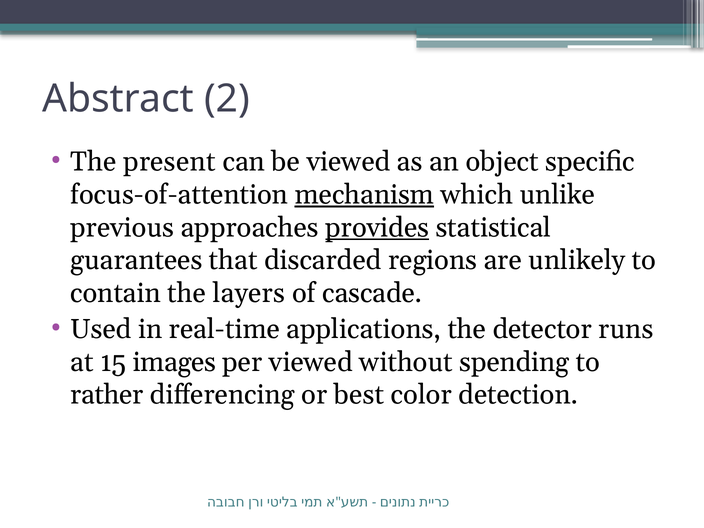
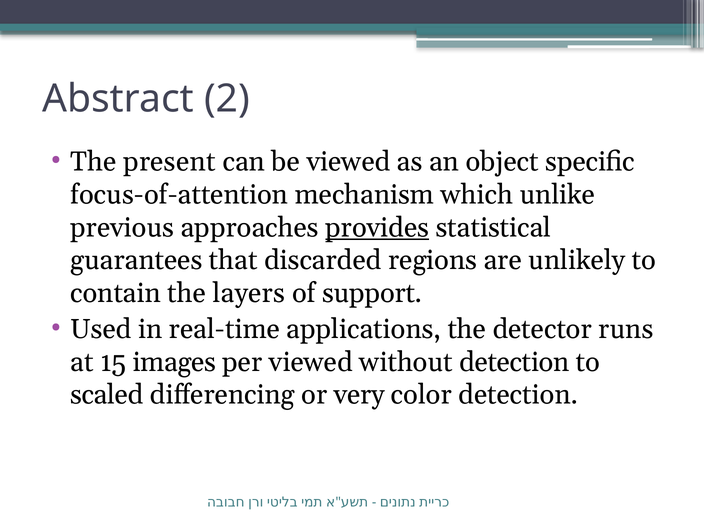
mechanism underline: present -> none (364, 195)
cascade: cascade -> support (372, 293)
without spending: spending -> detection (514, 362)
rather: rather -> scaled (107, 395)
best: best -> very (359, 395)
